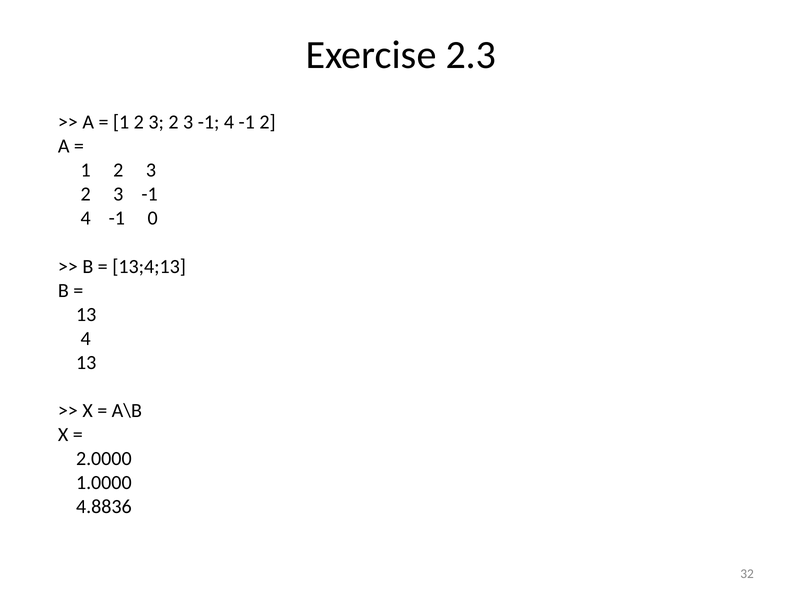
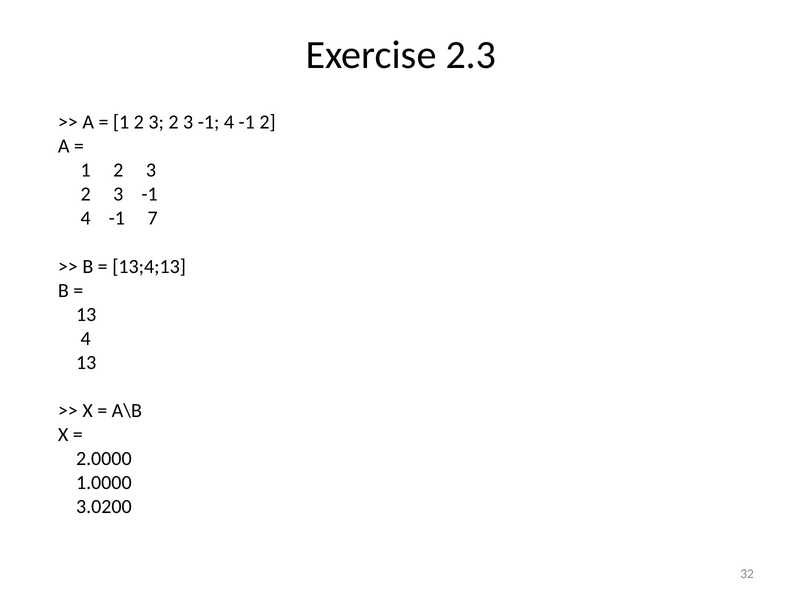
0: 0 -> 7 (153, 219)
4.8836: 4.8836 -> 3.0200 (104, 507)
